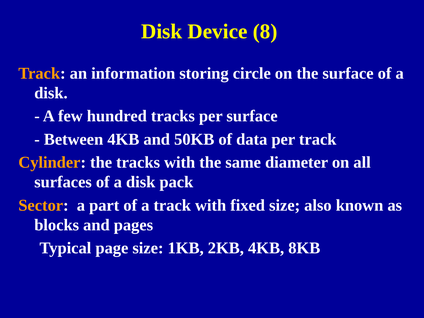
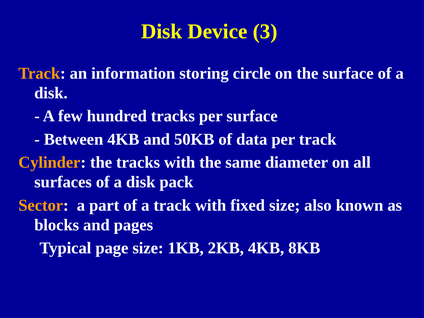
8: 8 -> 3 (265, 32)
